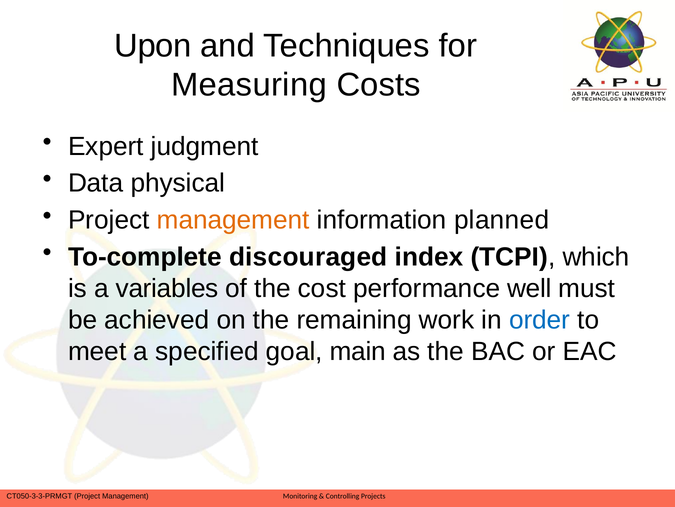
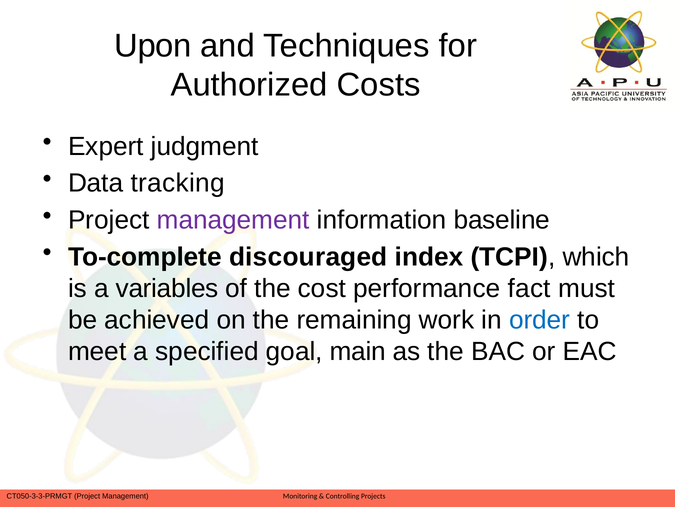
Measuring: Measuring -> Authorized (249, 85)
physical: physical -> tracking (178, 183)
management colour: orange -> purple (233, 220)
planned: planned -> baseline (502, 220)
well: well -> fact (529, 288)
